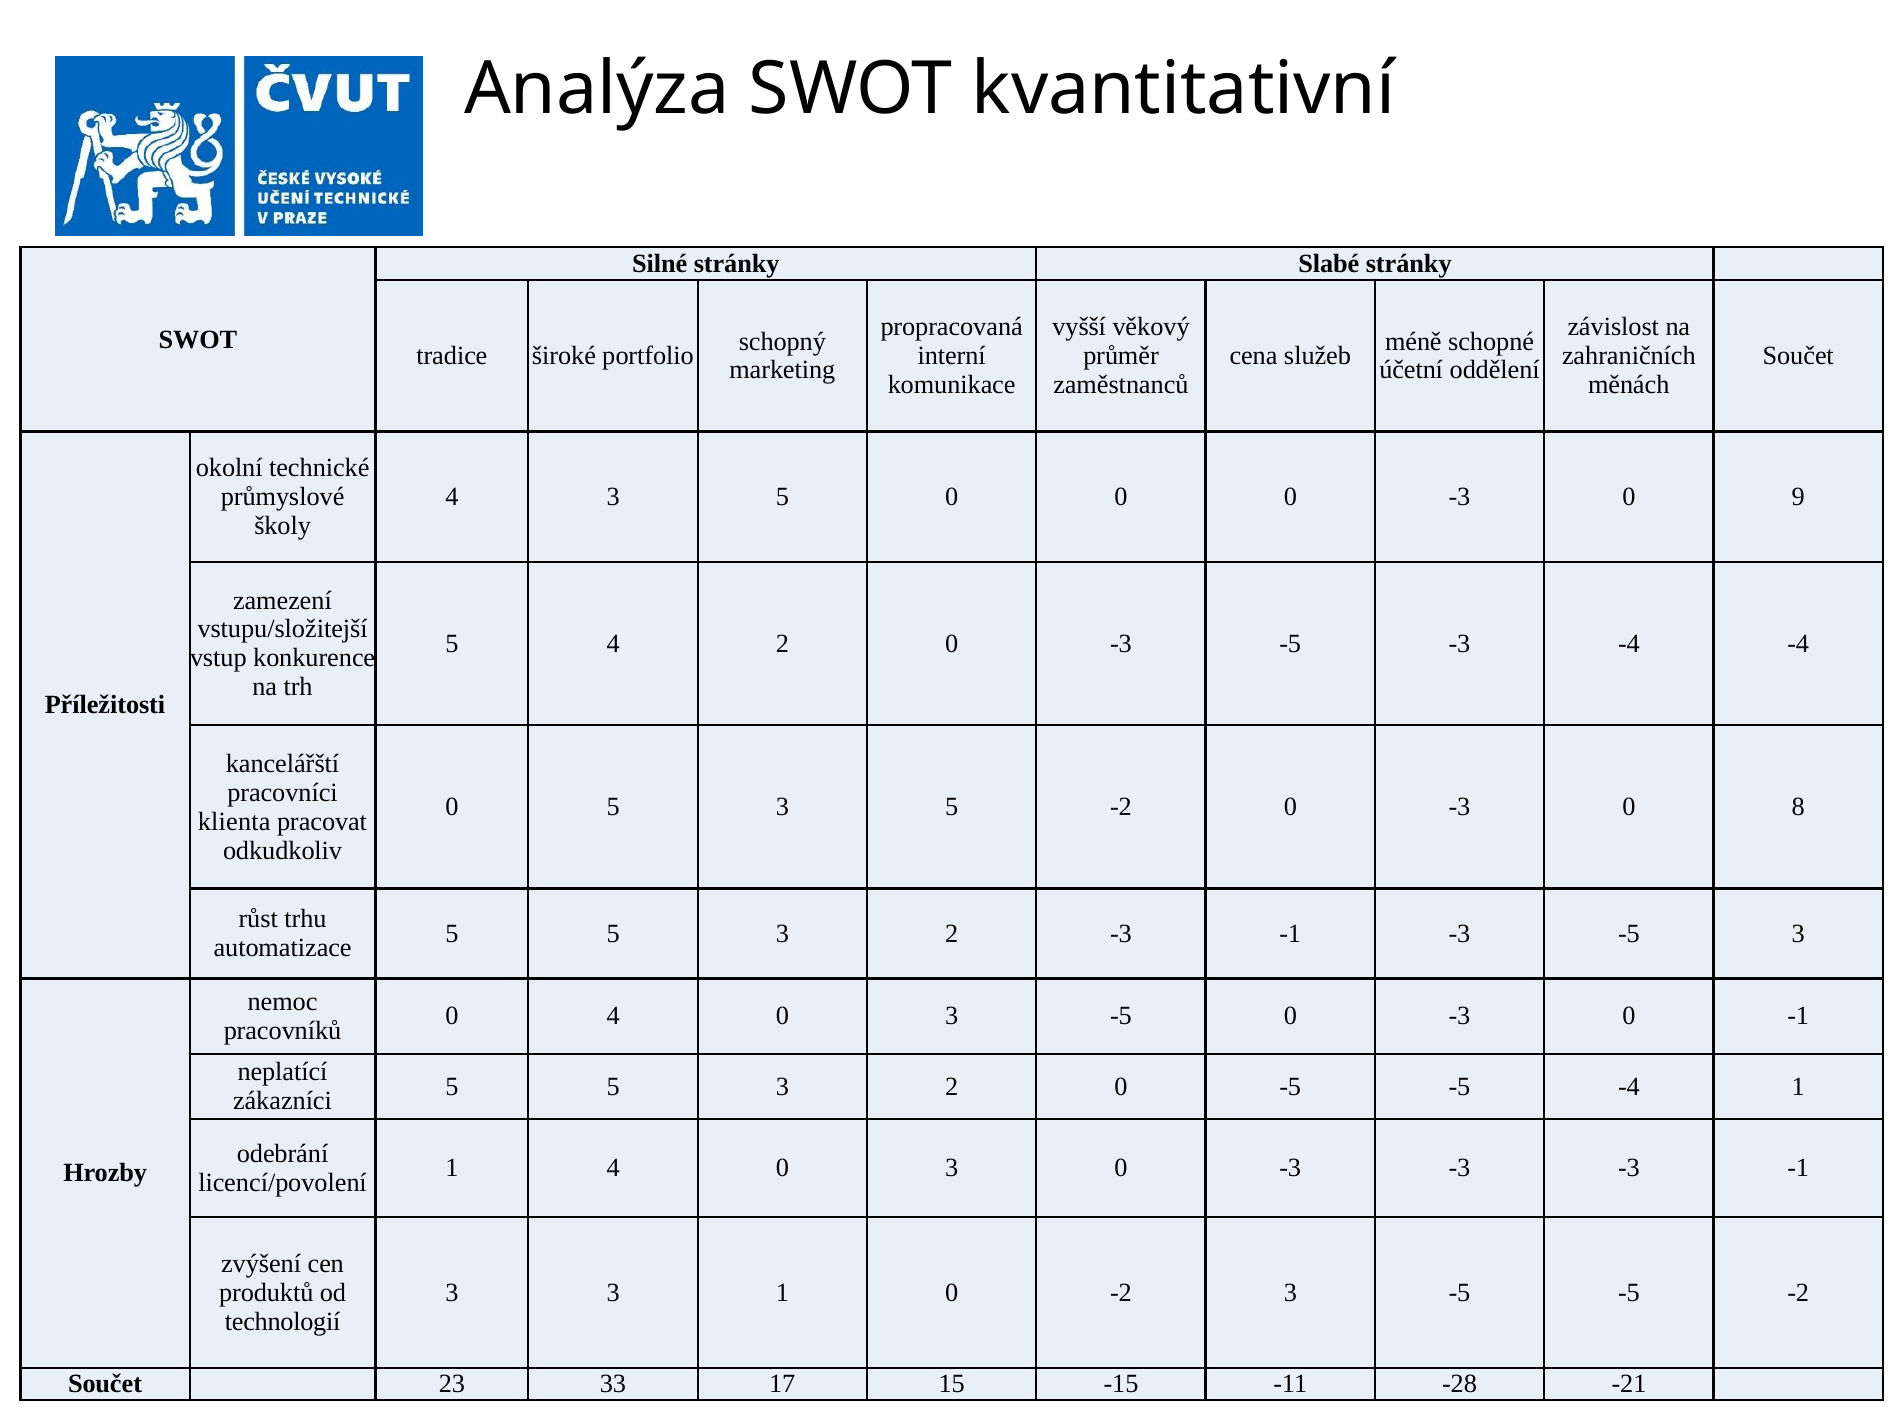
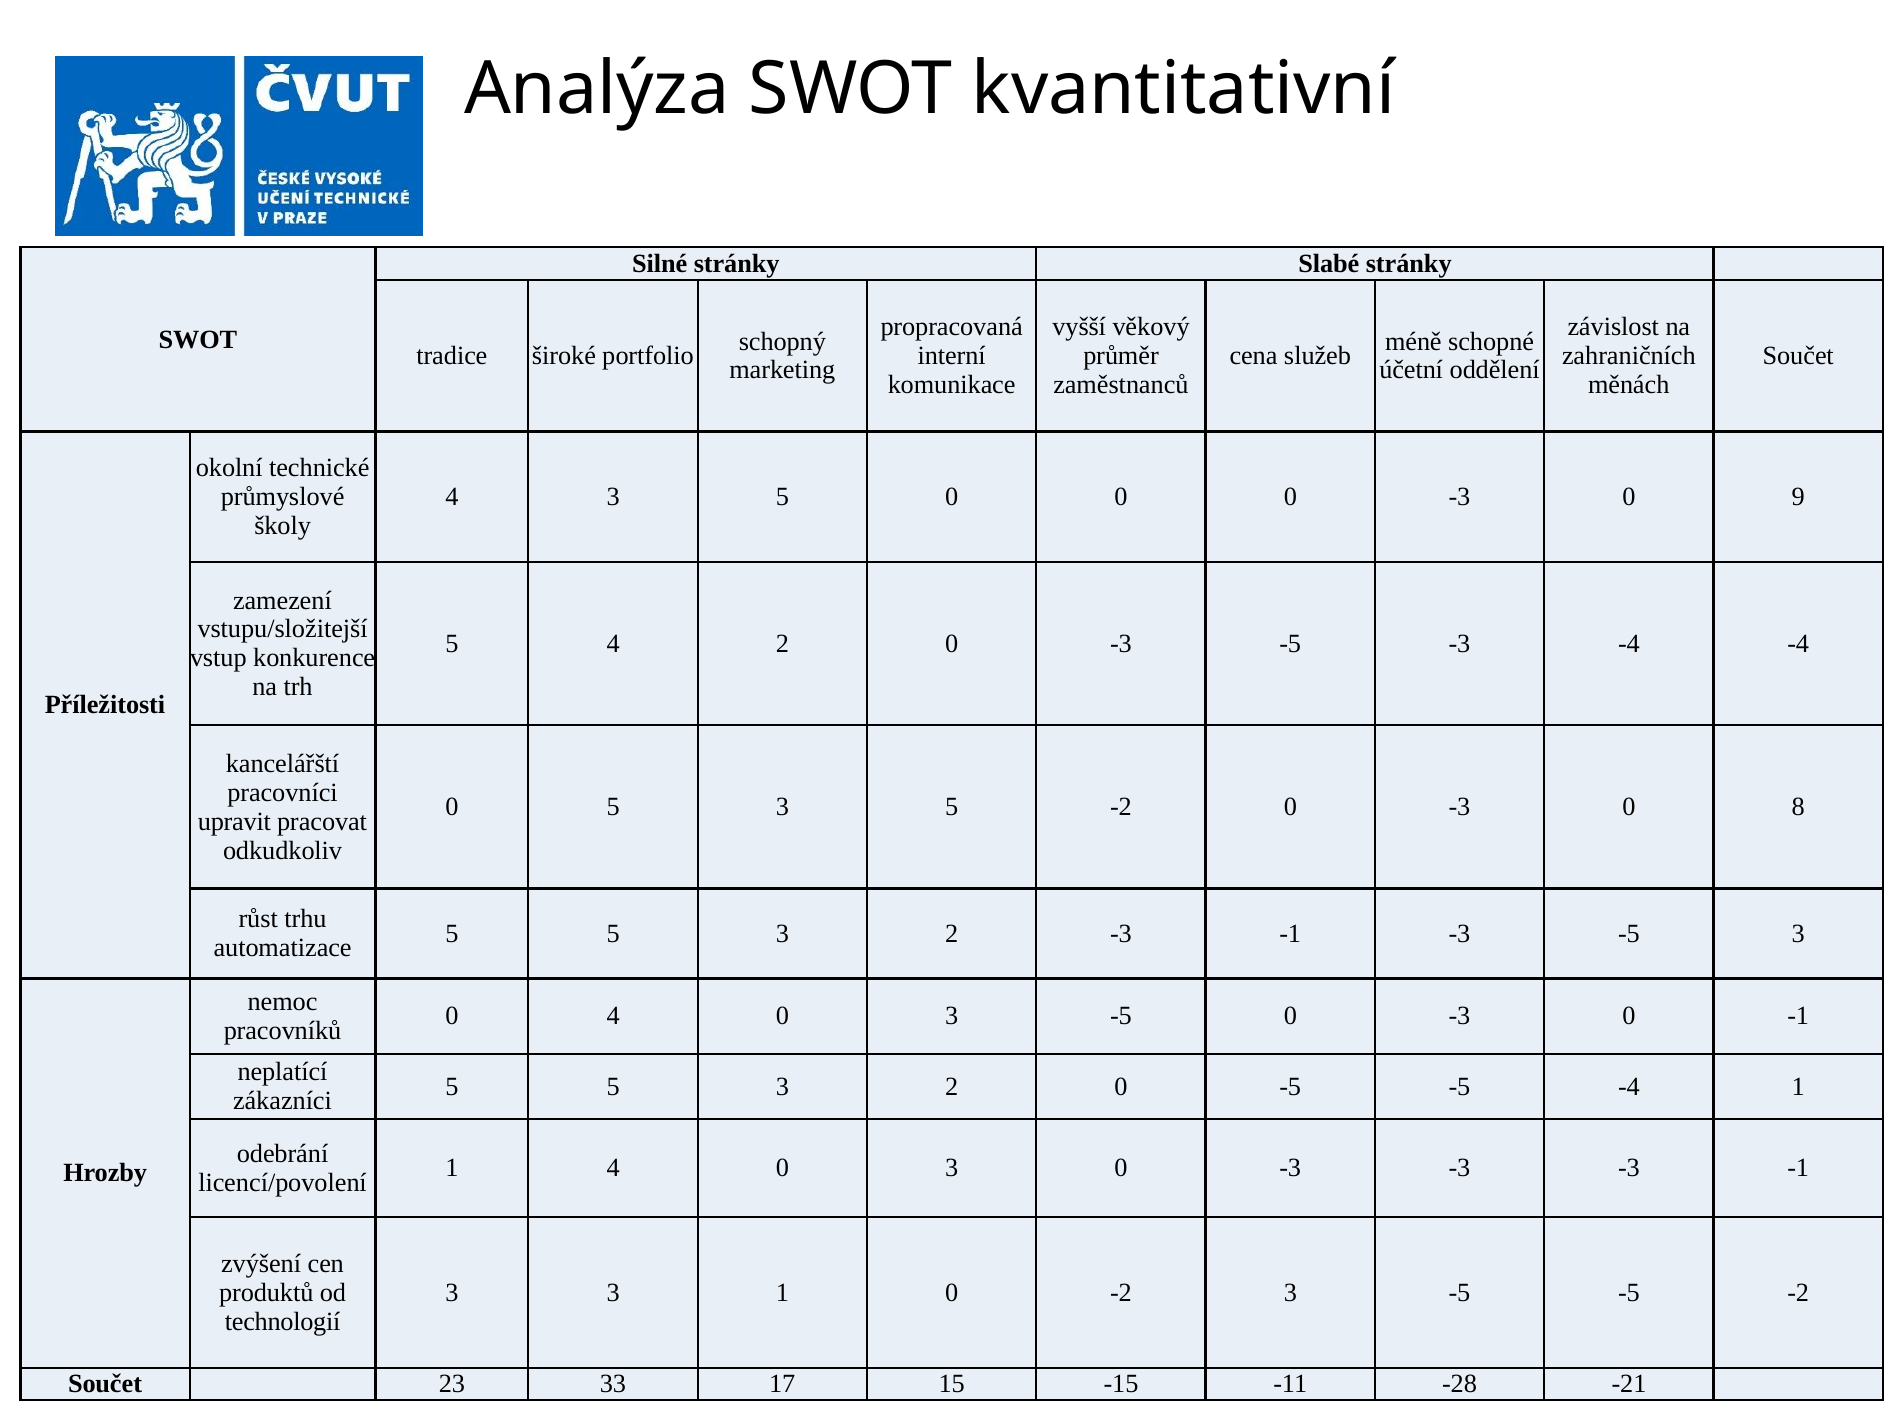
klienta: klienta -> upravit (234, 821)
